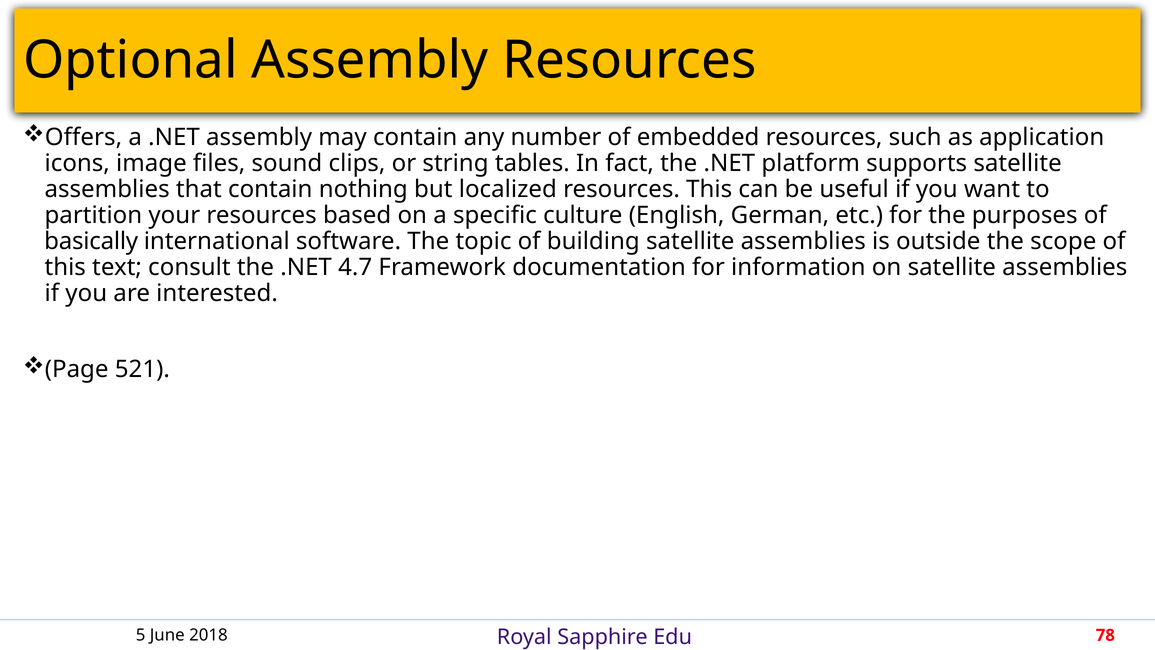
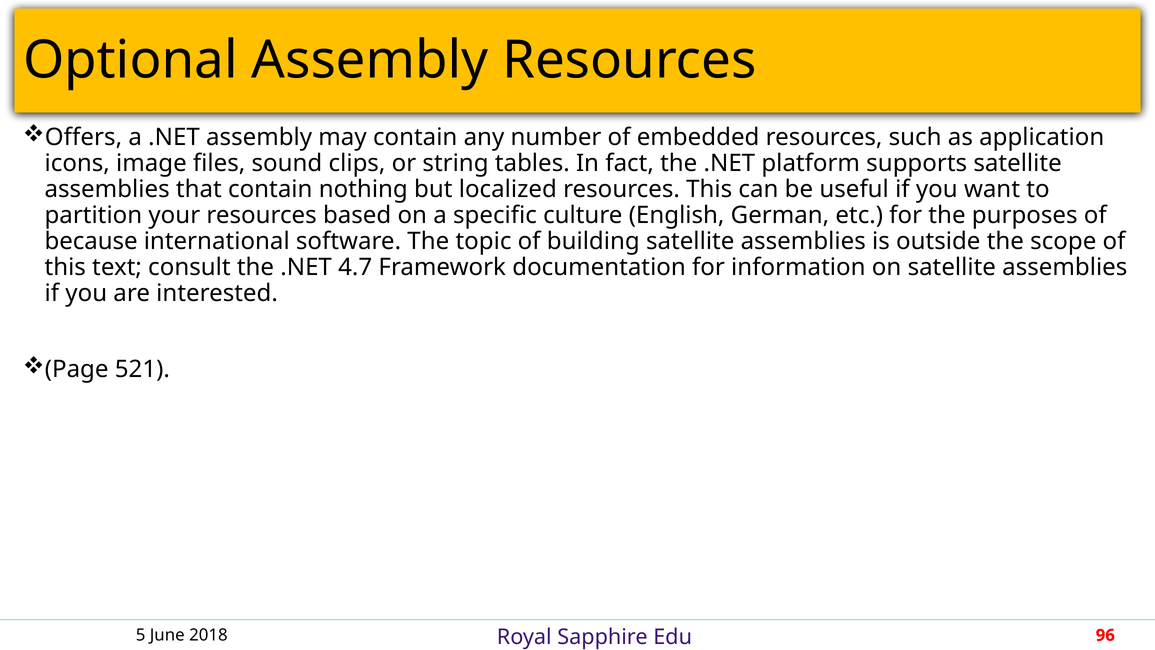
basically: basically -> because (91, 241)
78: 78 -> 96 (1105, 635)
